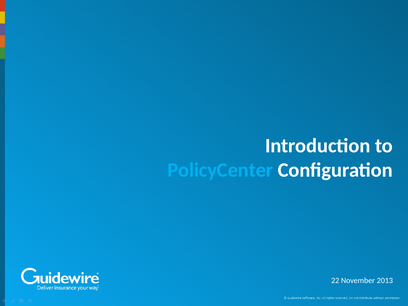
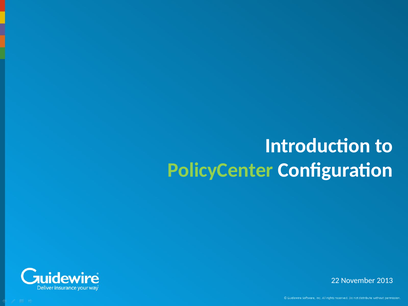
PolicyCenter colour: light blue -> light green (220, 170)
